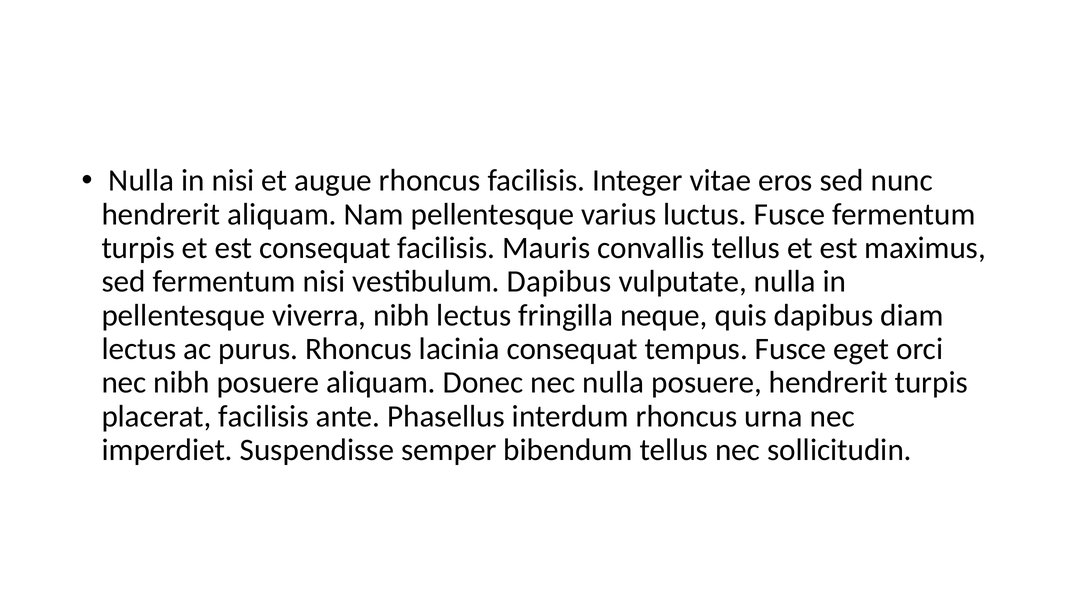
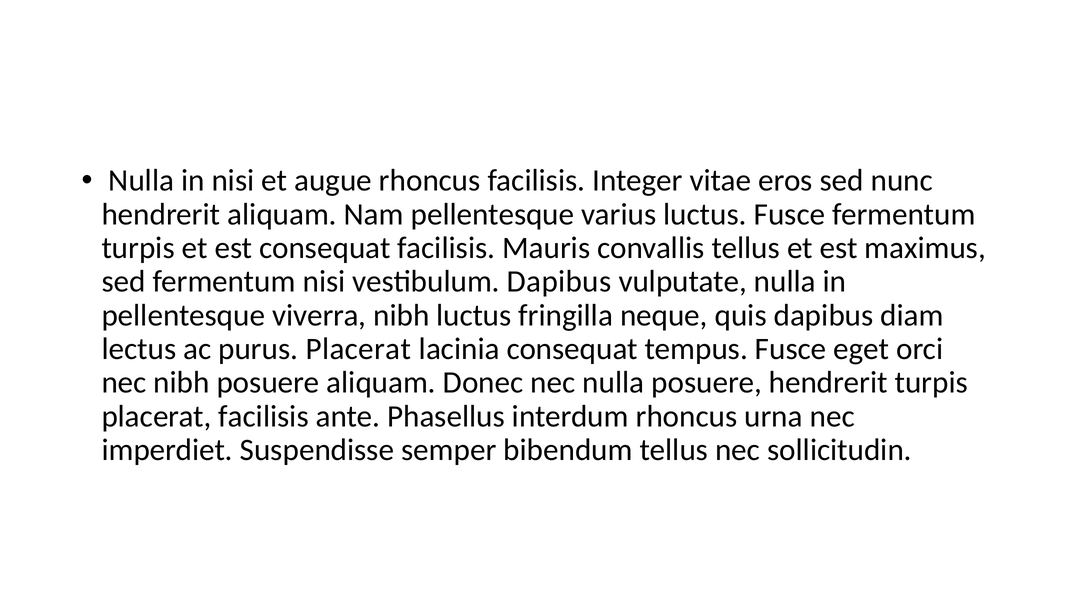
nibh lectus: lectus -> luctus (474, 315)
purus Rhoncus: Rhoncus -> Placerat (358, 349)
